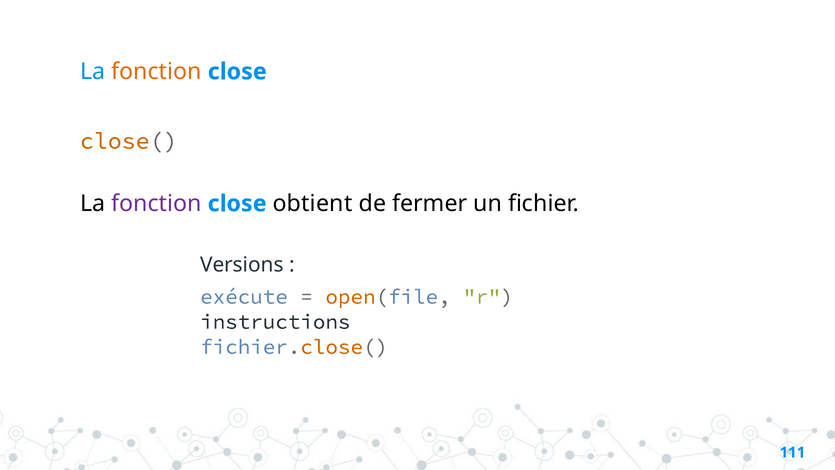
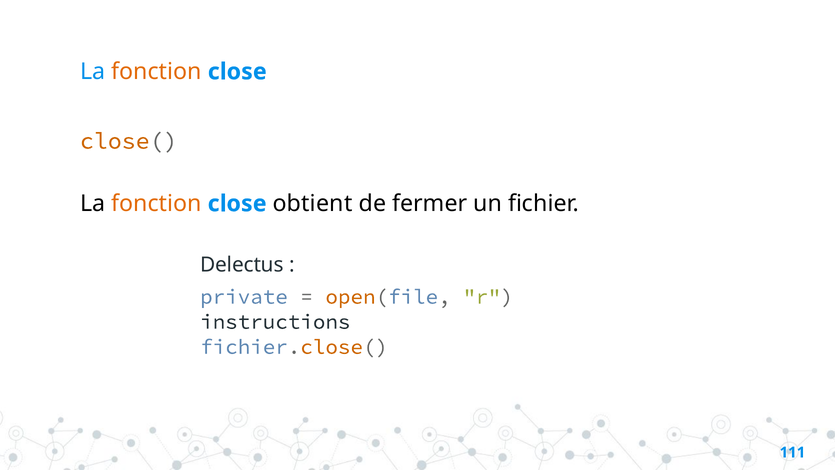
fonction colour: purple -> orange (156, 203)
Versions: Versions -> Delectus (242, 265)
exécute: exécute -> private (244, 297)
